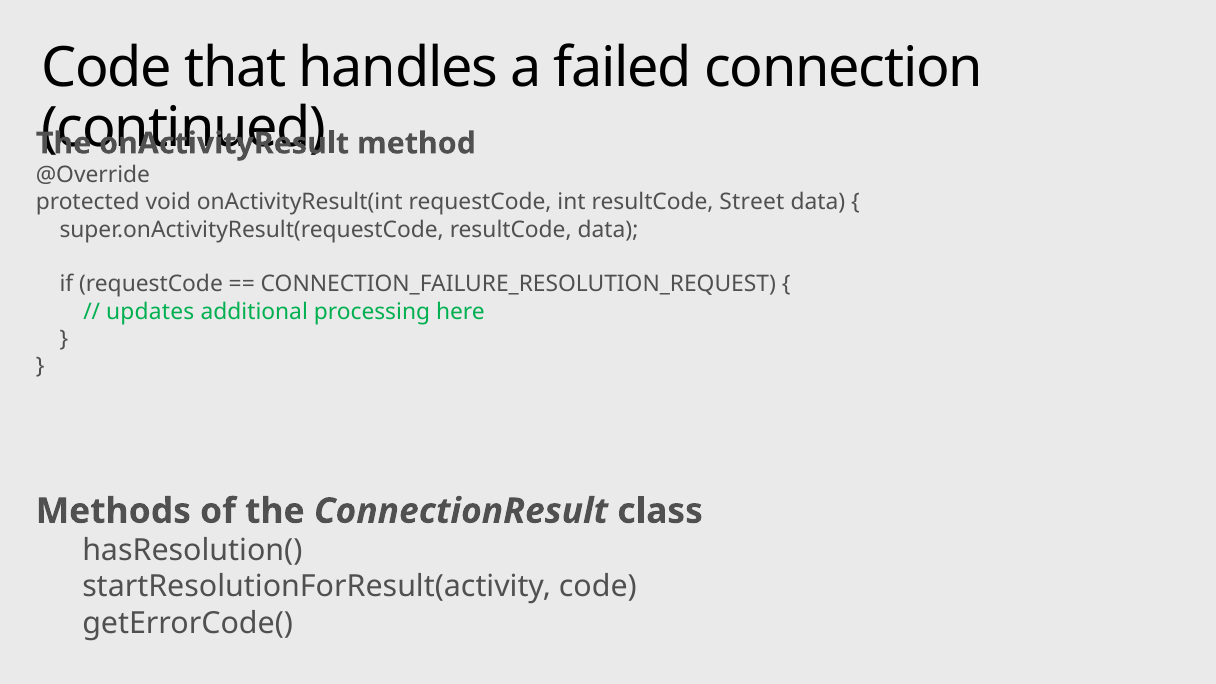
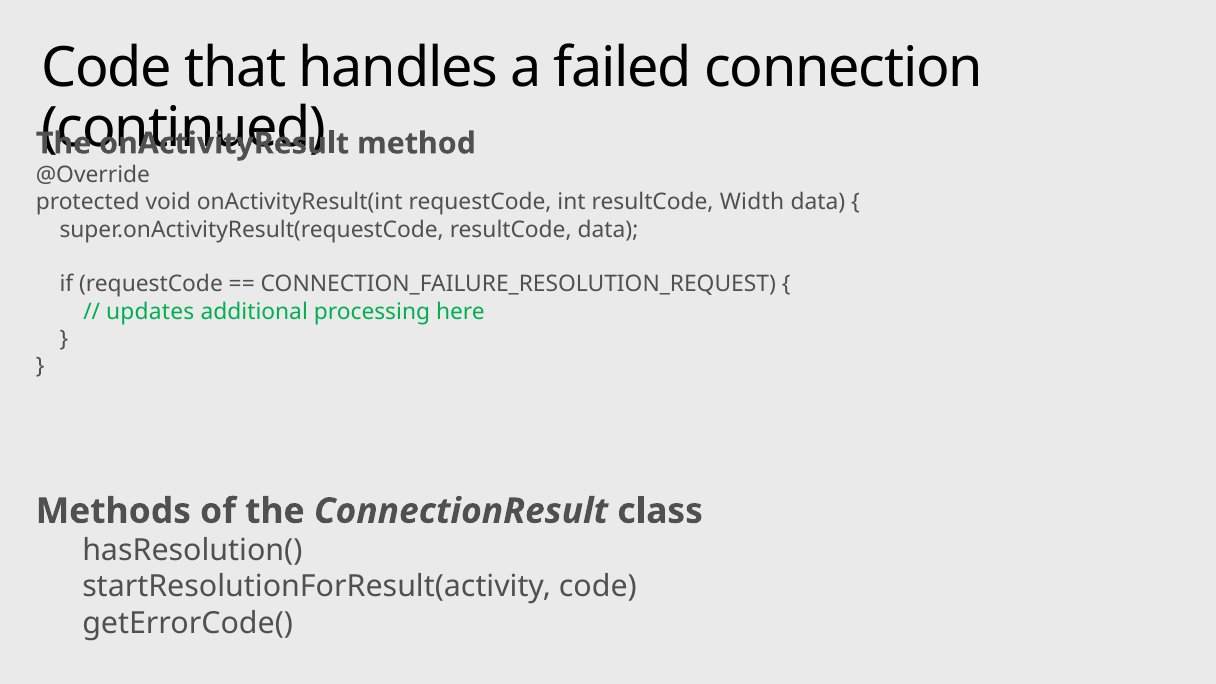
Street: Street -> Width (752, 202)
